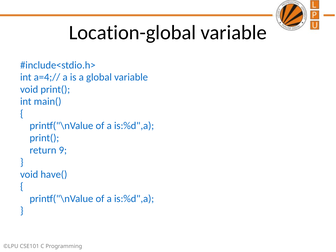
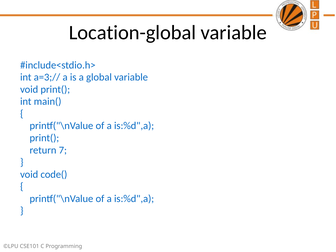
a=4;//: a=4;// -> a=3;// (47, 77)
9: 9 -> 7 (63, 150)
have(: have( -> code( (54, 174)
